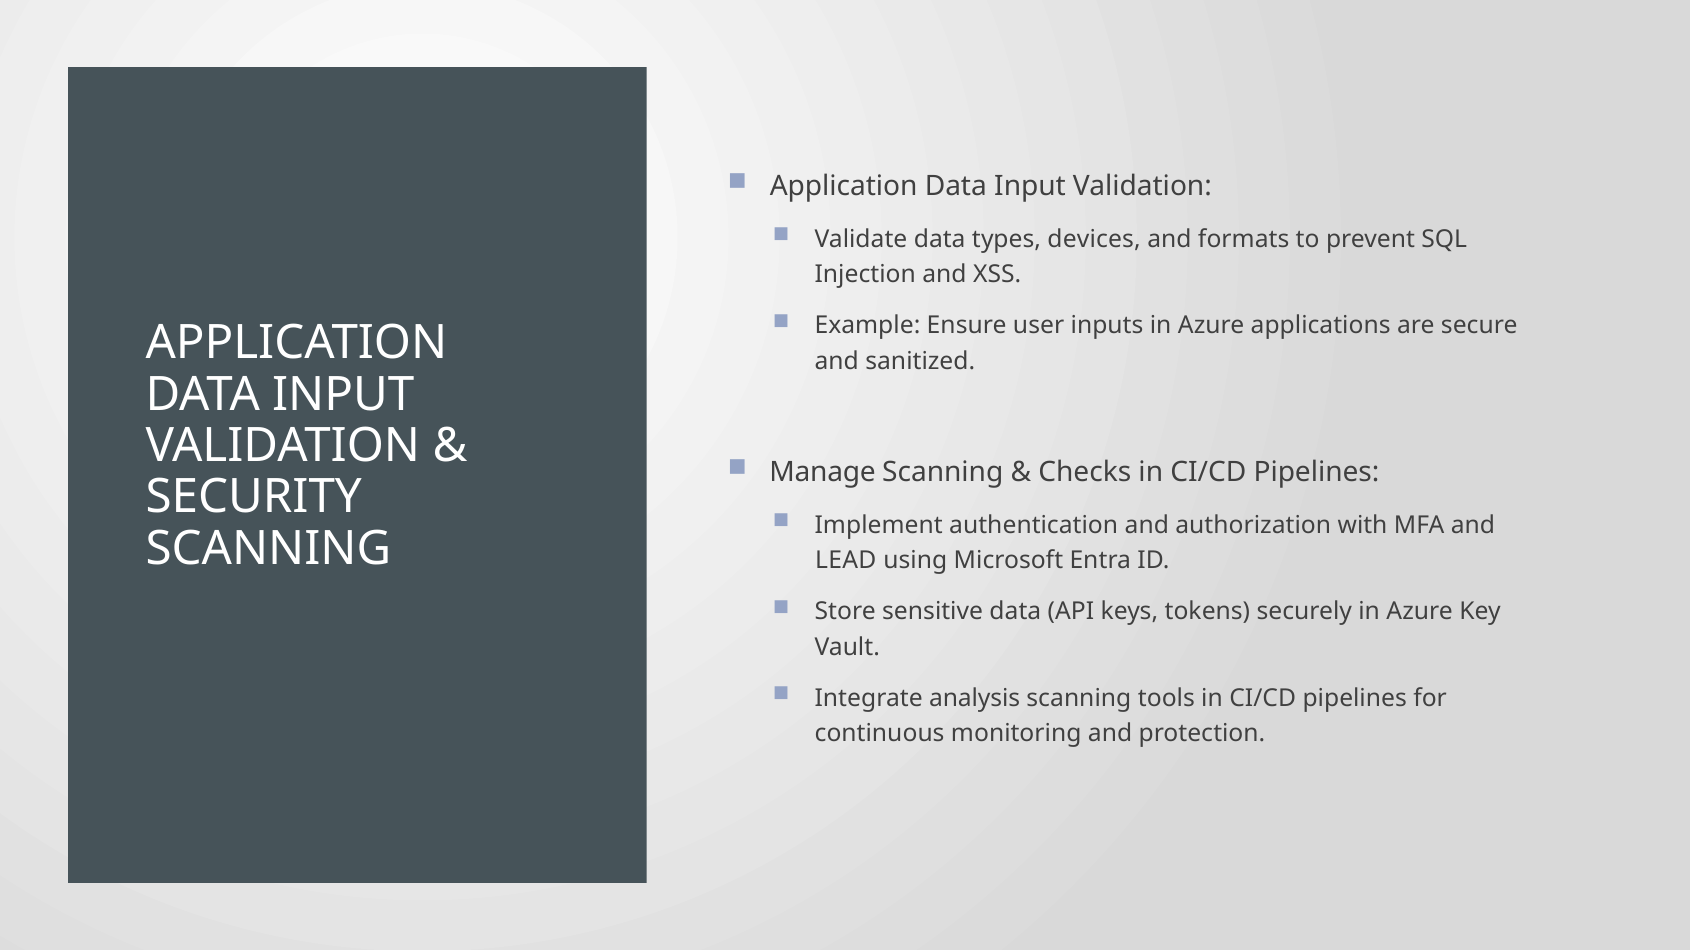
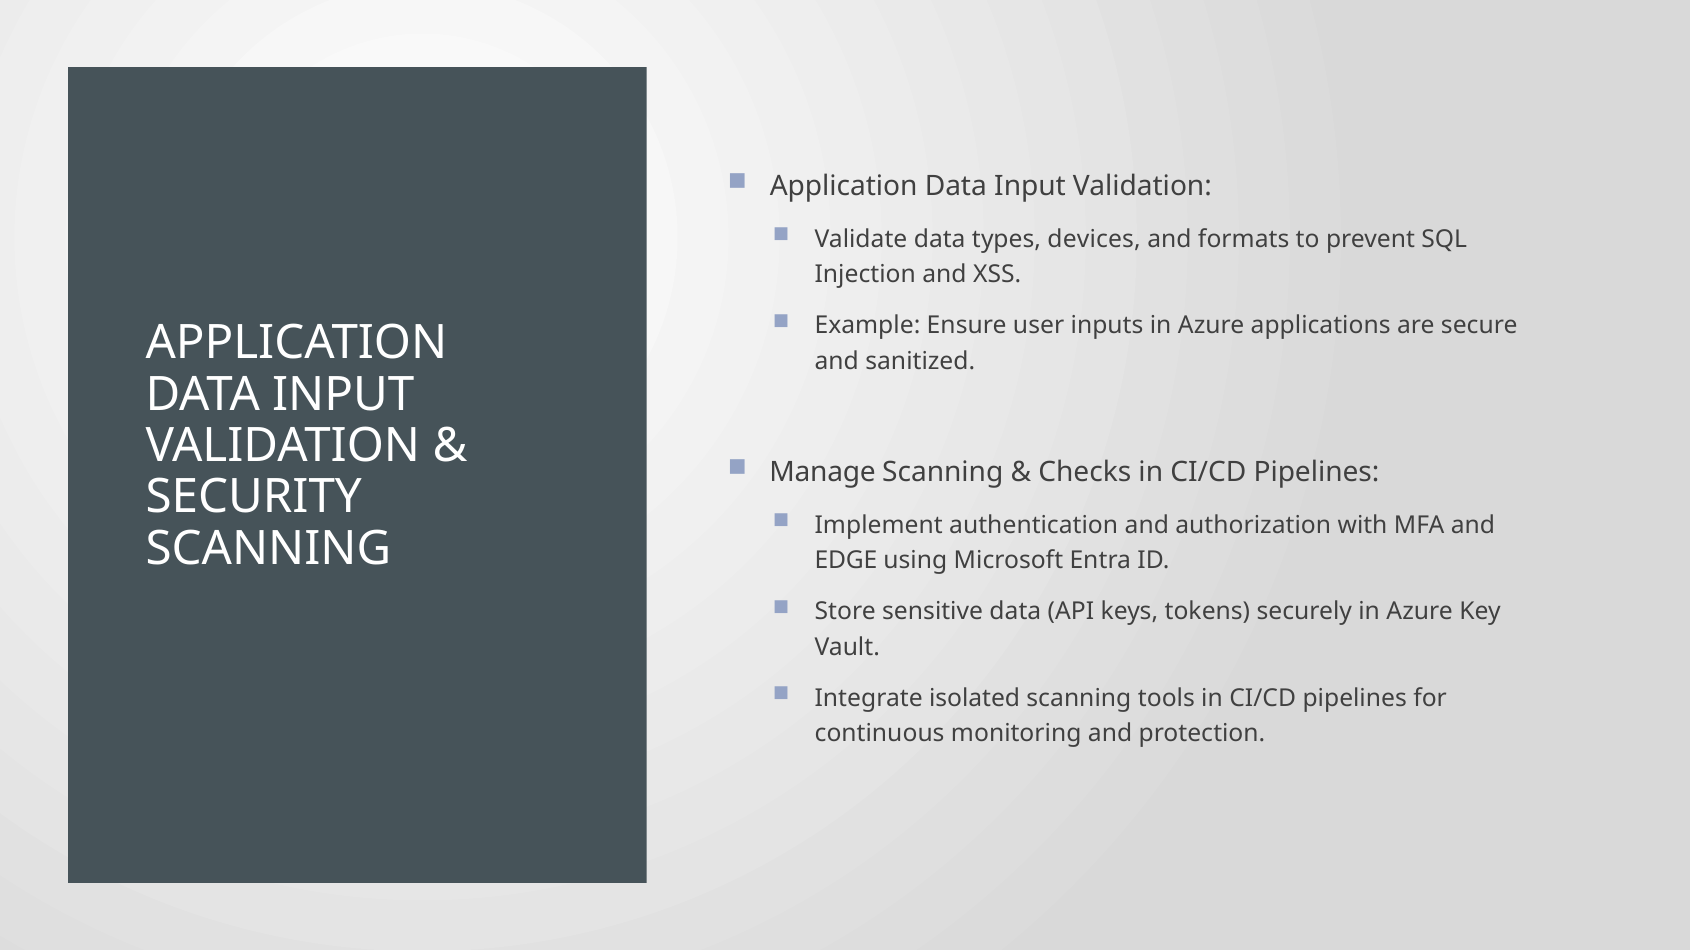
LEAD: LEAD -> EDGE (846, 561)
analysis: analysis -> isolated (975, 699)
